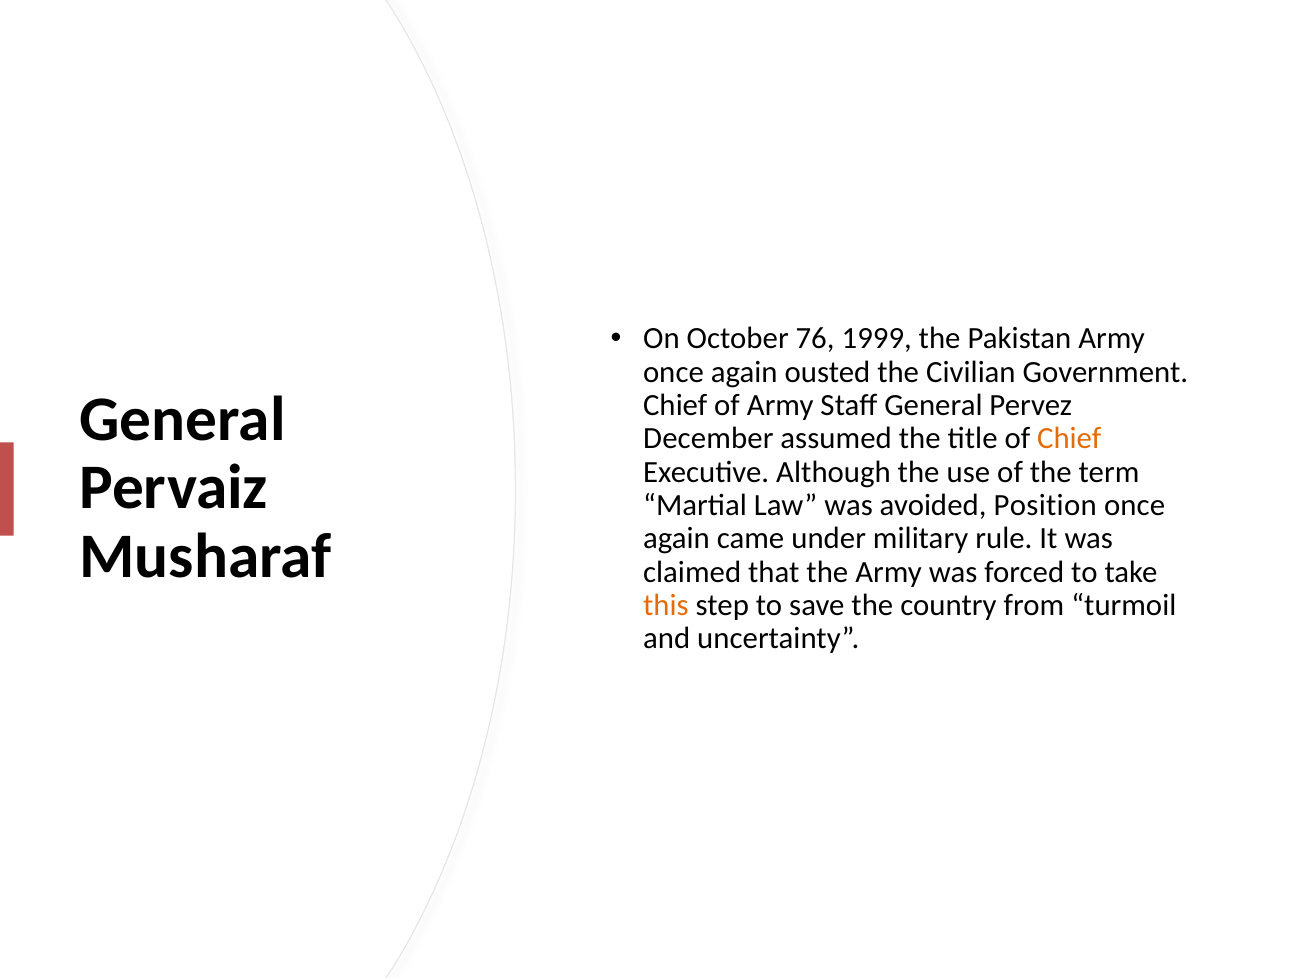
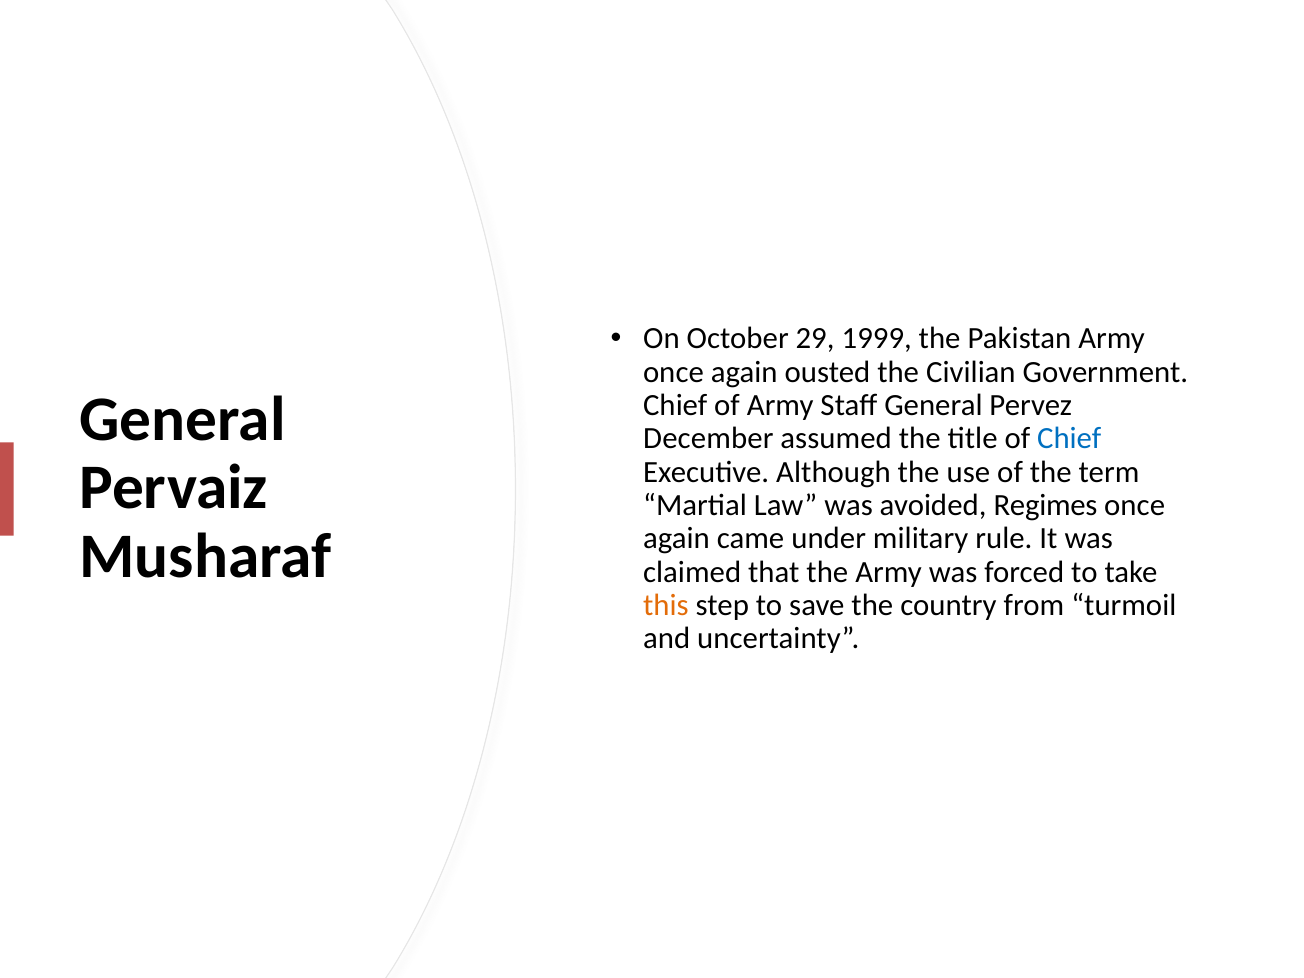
76: 76 -> 29 (815, 339)
Chief colour: orange -> blue (1069, 439)
Position: Position -> Regimes (1046, 505)
